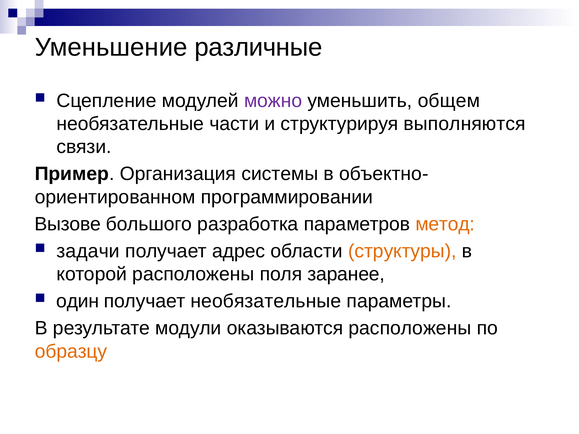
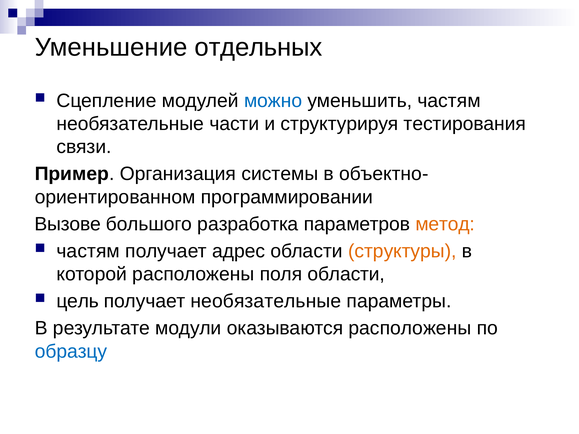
различные: различные -> отдельных (258, 47)
можно colour: purple -> blue (273, 101)
уменьшить общем: общем -> частям (449, 101)
выполняются: выполняются -> тестирования (465, 124)
задачи: задачи -> частям (88, 251)
поля заранее: заранее -> области (346, 274)
один: один -> цель (78, 301)
образцу colour: orange -> blue (71, 352)
